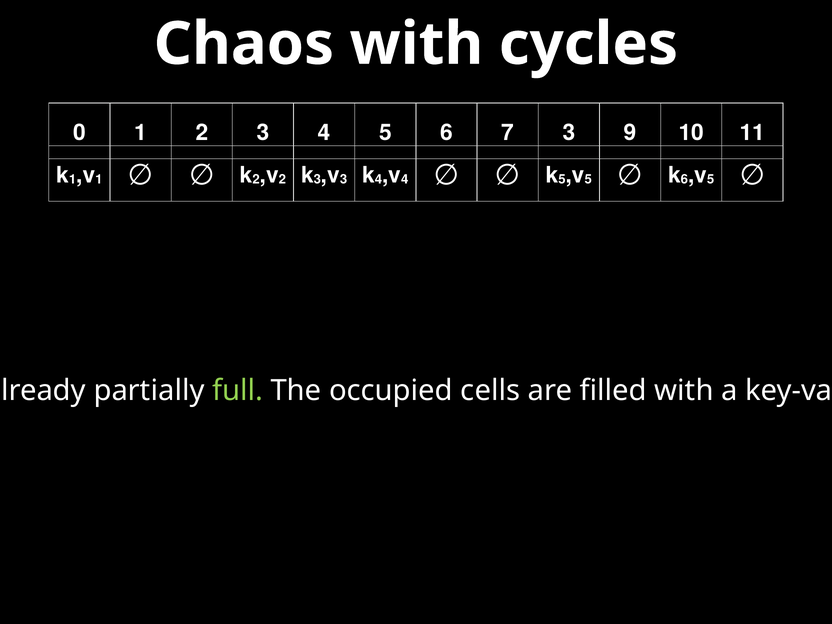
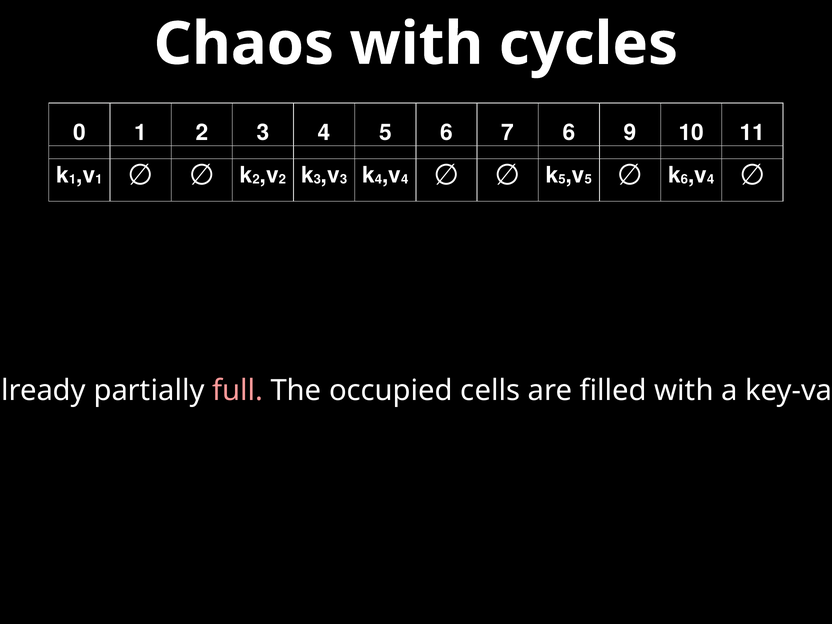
7 3: 3 -> 6 (569, 133)
5: 5 -> 4 (711, 180)
full colour: light green -> pink (238, 391)
